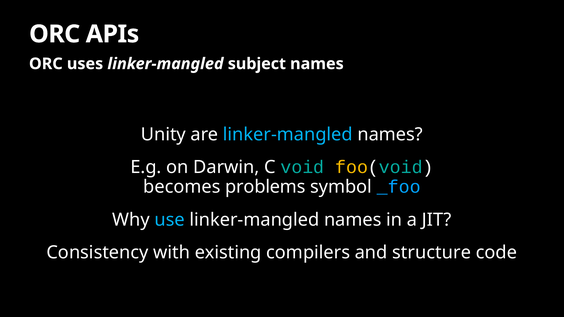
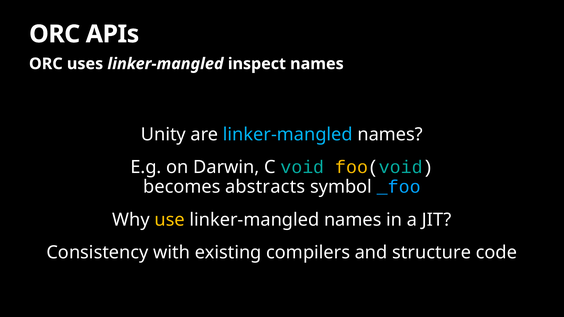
subject: subject -> inspect (257, 64)
problems: problems -> abstracts (265, 187)
use colour: light blue -> yellow (170, 220)
